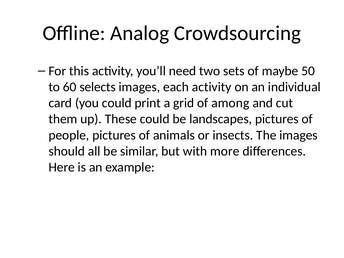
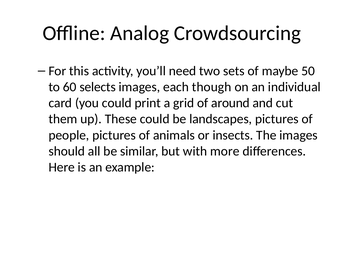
each activity: activity -> though (212, 87)
among: among -> around (231, 103)
